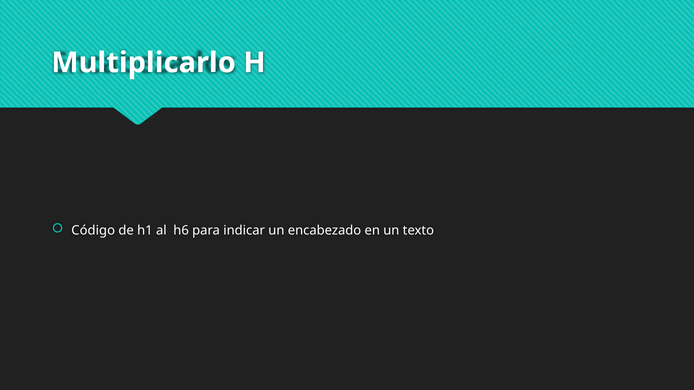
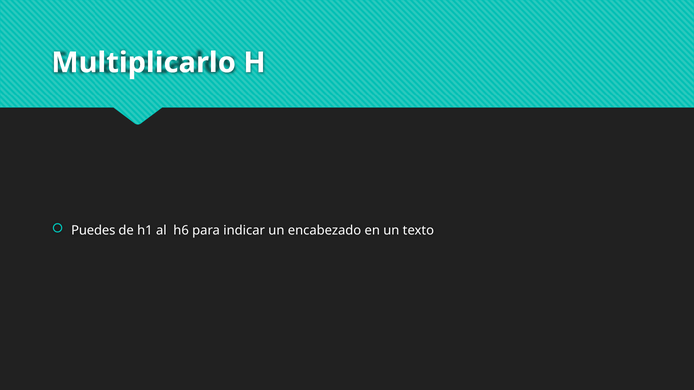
Código: Código -> Puedes (93, 231)
